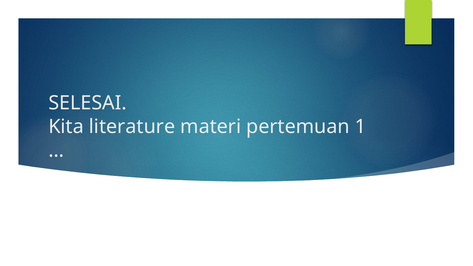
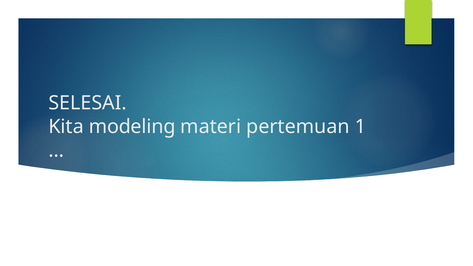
literature: literature -> modeling (132, 127)
